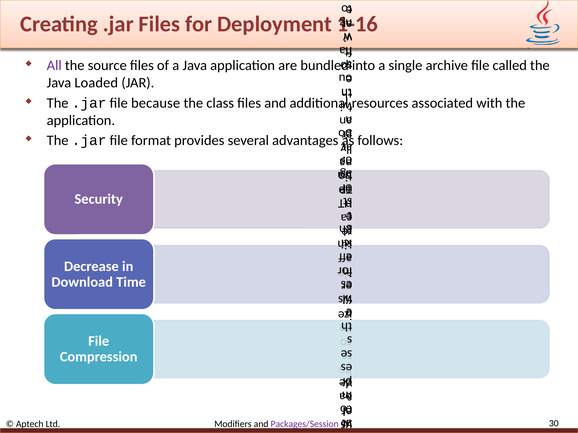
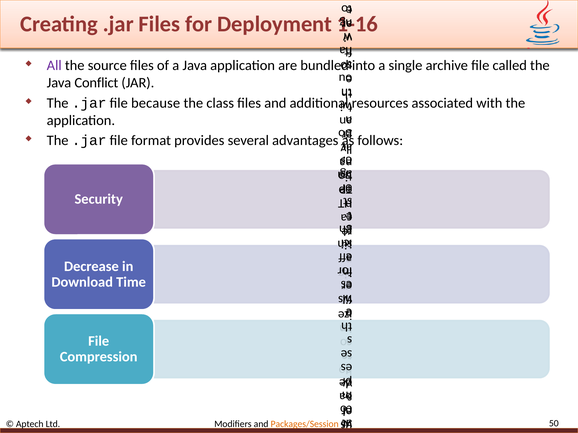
Loaded: Loaded -> Conflict (96, 83)
Packages/Session colour: purple -> orange (305, 425)
30: 30 -> 50 (554, 424)
